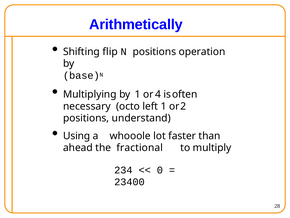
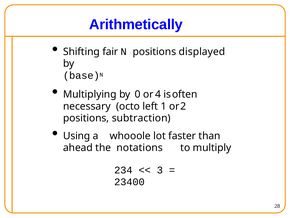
flip: flip -> fair (110, 52)
operation: operation -> displayed (202, 52)
by 1: 1 -> 0 (138, 94)
understand: understand -> subtraction (141, 118)
fractional: fractional -> notations (140, 148)
0: 0 -> 3 (160, 170)
